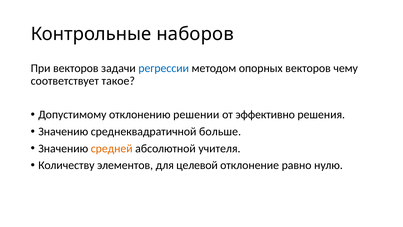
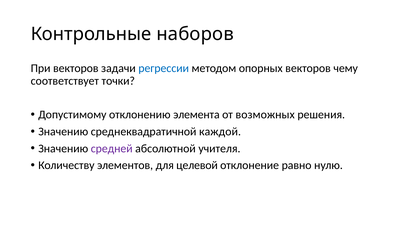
такое: такое -> точки (118, 81)
решении: решении -> элемента (196, 115)
эффективно: эффективно -> возможных (265, 115)
больше: больше -> каждой (220, 131)
средней colour: orange -> purple (112, 148)
